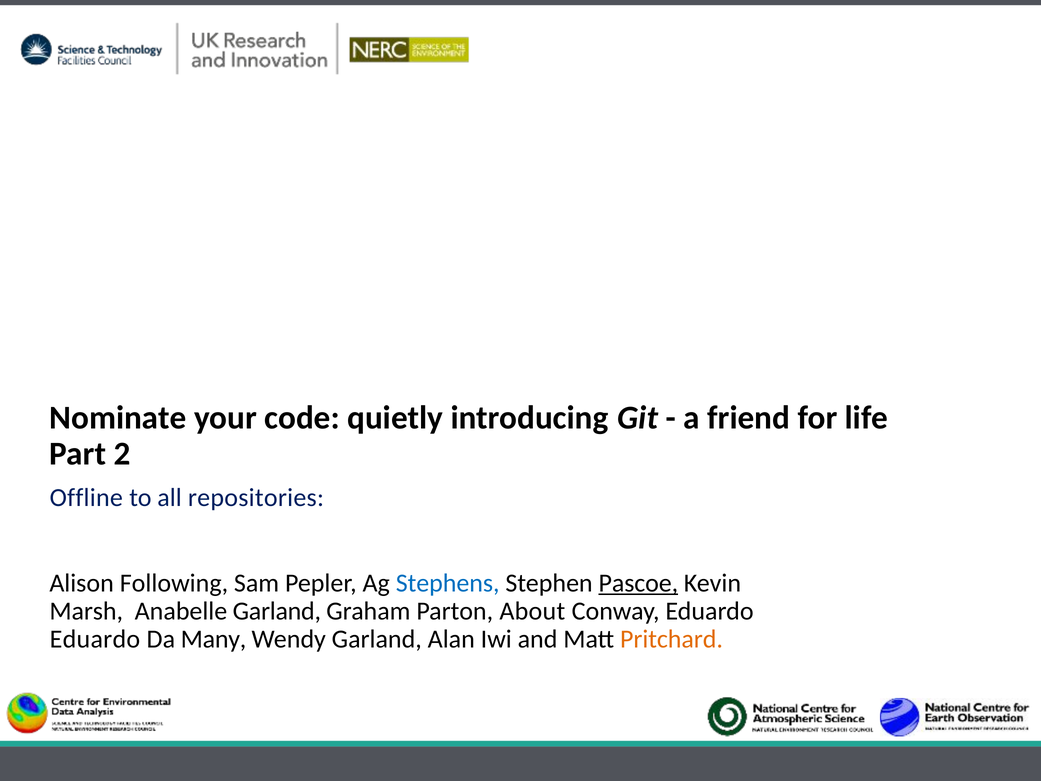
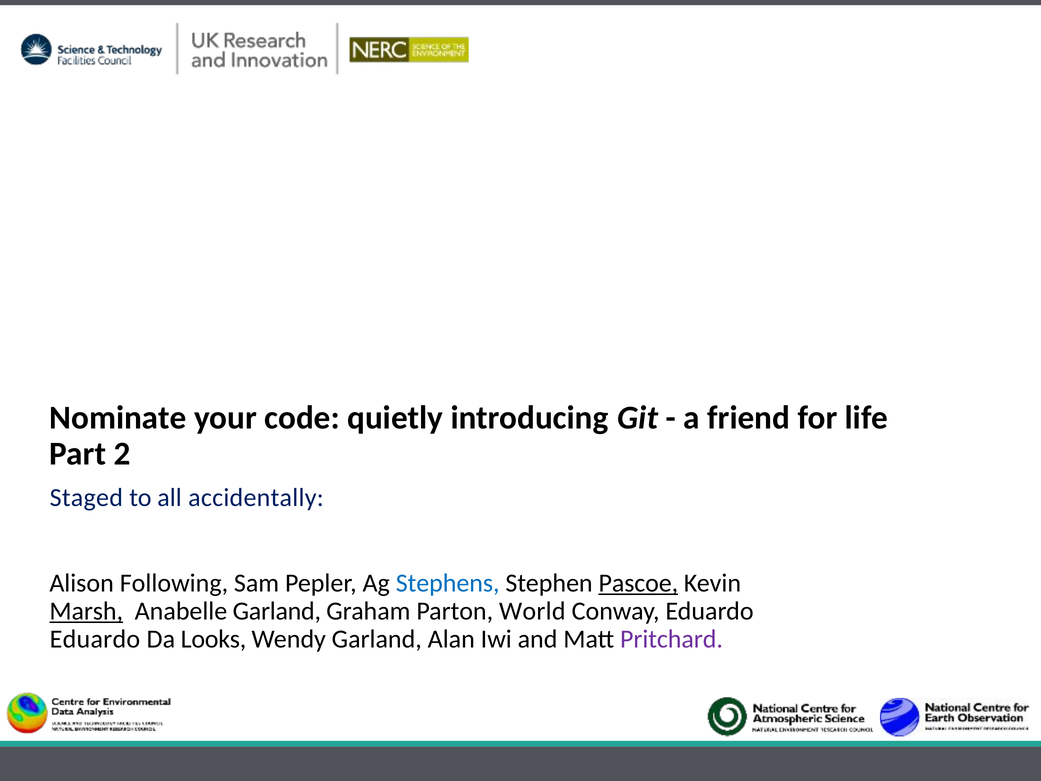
Offline: Offline -> Staged (86, 498)
repositories: repositories -> accidentally (256, 498)
Marsh underline: none -> present (86, 611)
About: About -> World (532, 611)
Many: Many -> Looks (213, 639)
Pritchard colour: orange -> purple (672, 639)
